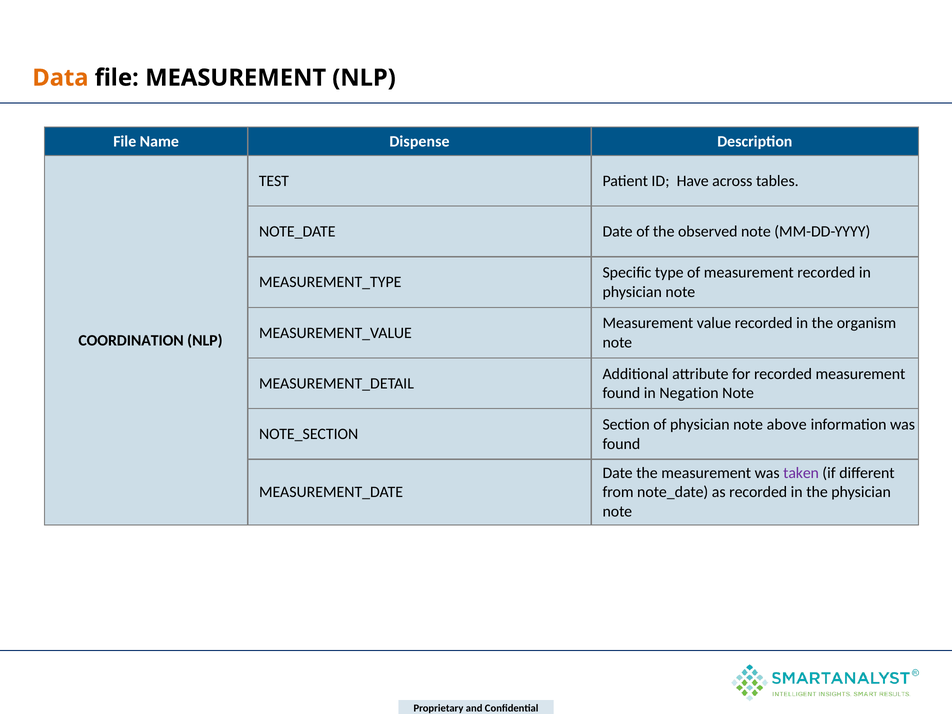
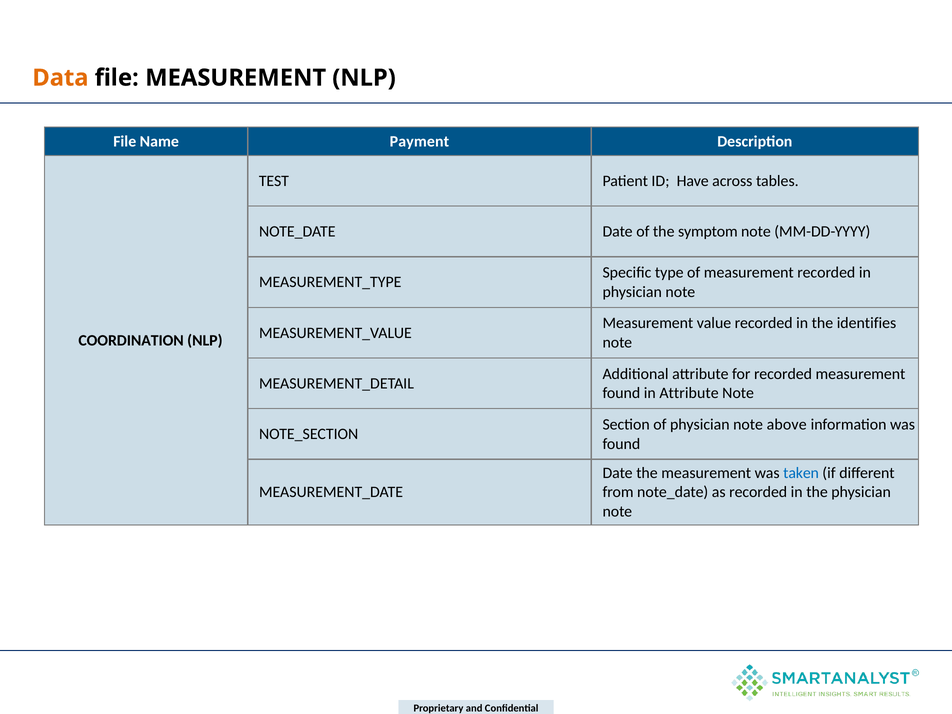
Dispense: Dispense -> Payment (419, 142)
observed: observed -> symptom (708, 232)
organism: organism -> identifies (867, 323)
in Negation: Negation -> Attribute (689, 393)
taken colour: purple -> blue (801, 473)
